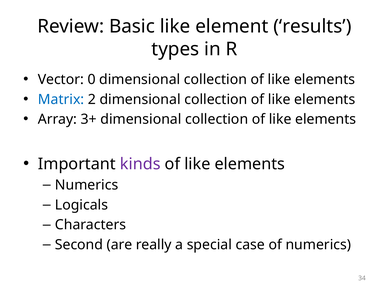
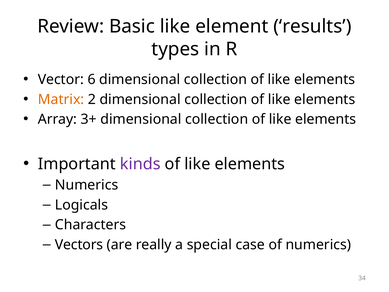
0: 0 -> 6 (92, 79)
Matrix colour: blue -> orange (61, 99)
Second: Second -> Vectors (79, 245)
